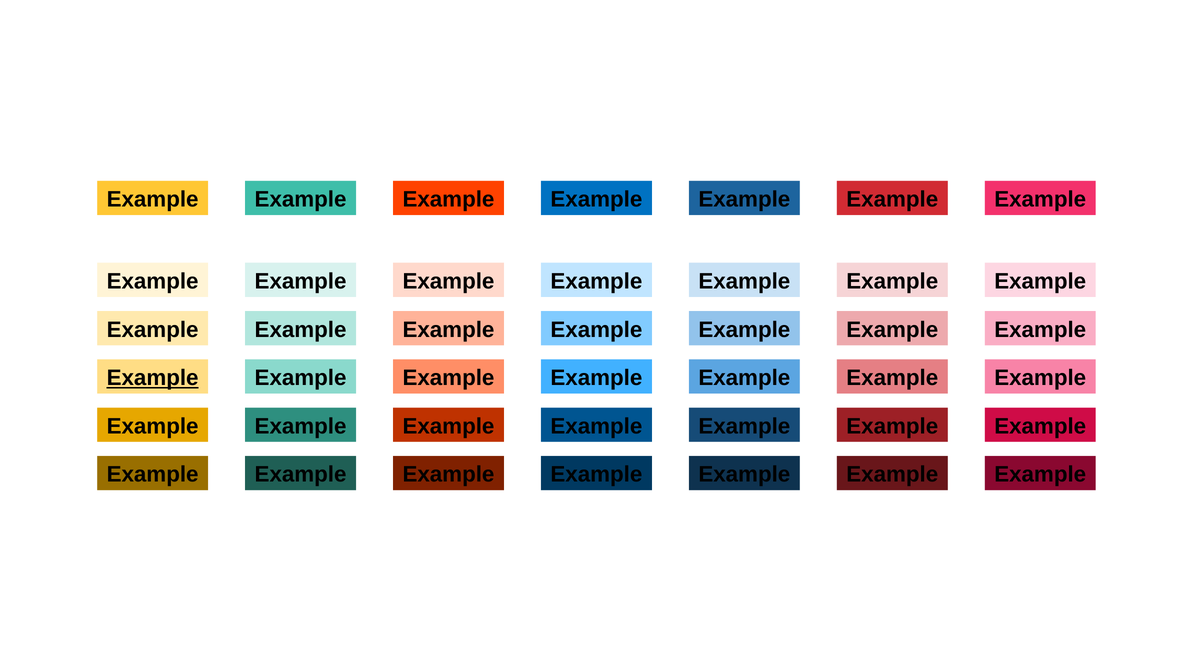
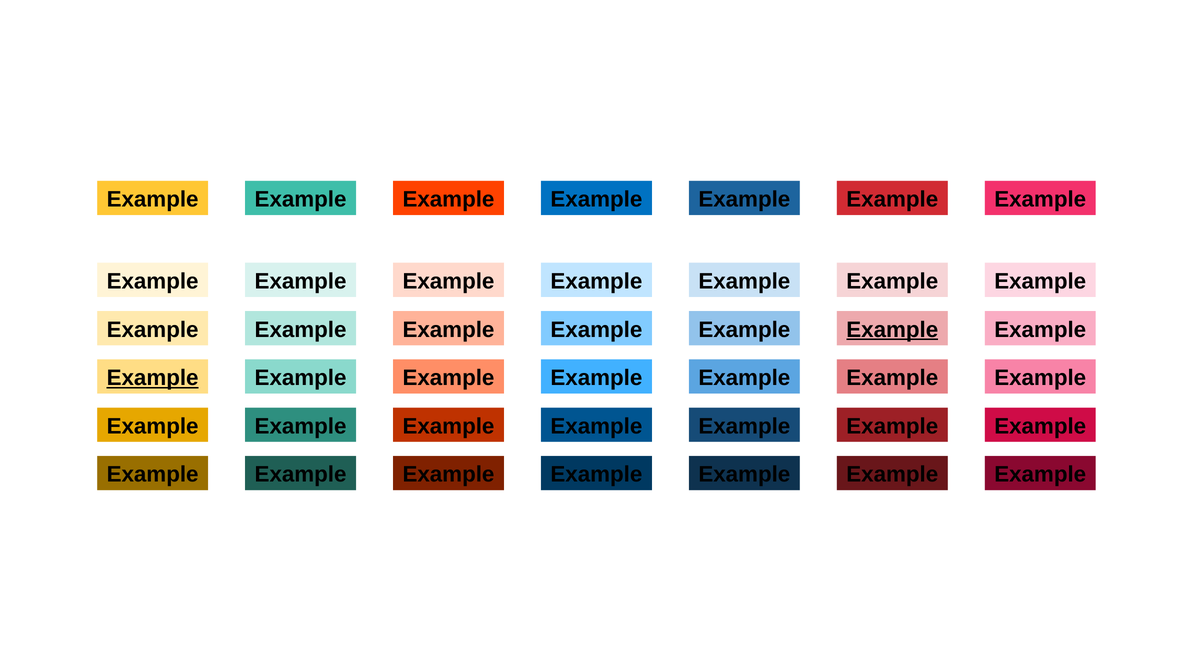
Example underline: none -> present (892, 330)
